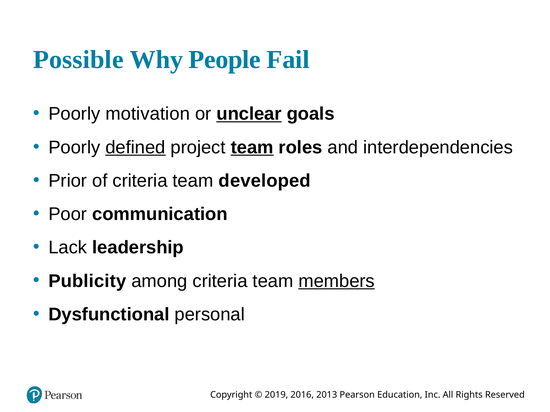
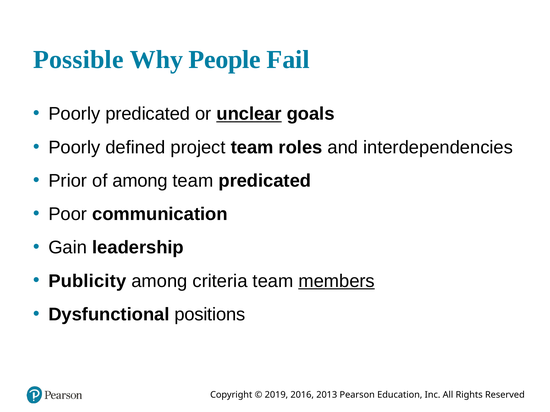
Poorly motivation: motivation -> predicated (148, 114)
defined underline: present -> none (135, 147)
team underline: present -> none (252, 147)
of criteria: criteria -> among (140, 181)
team developed: developed -> predicated (265, 181)
Lack: Lack -> Gain (68, 248)
personal: personal -> positions (210, 315)
